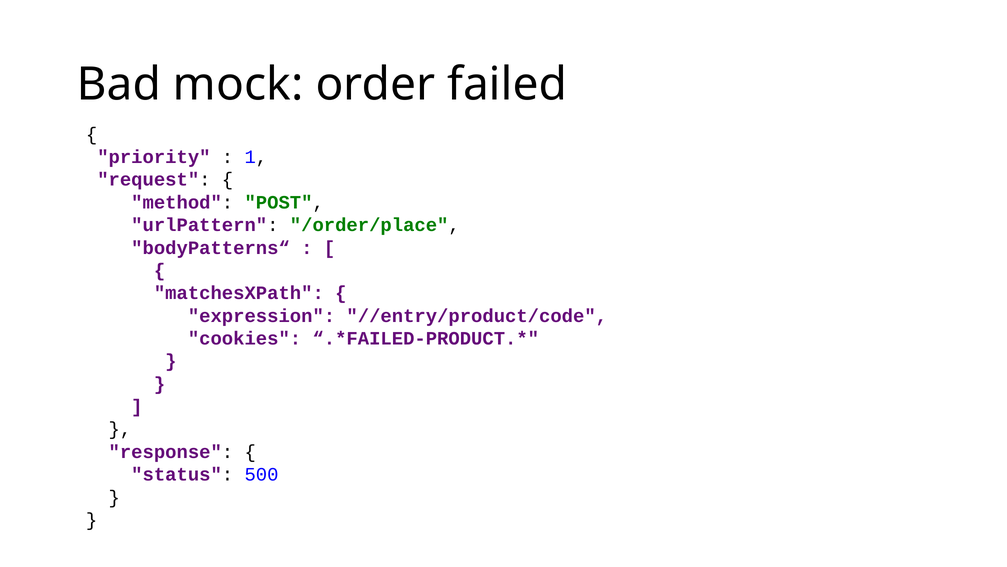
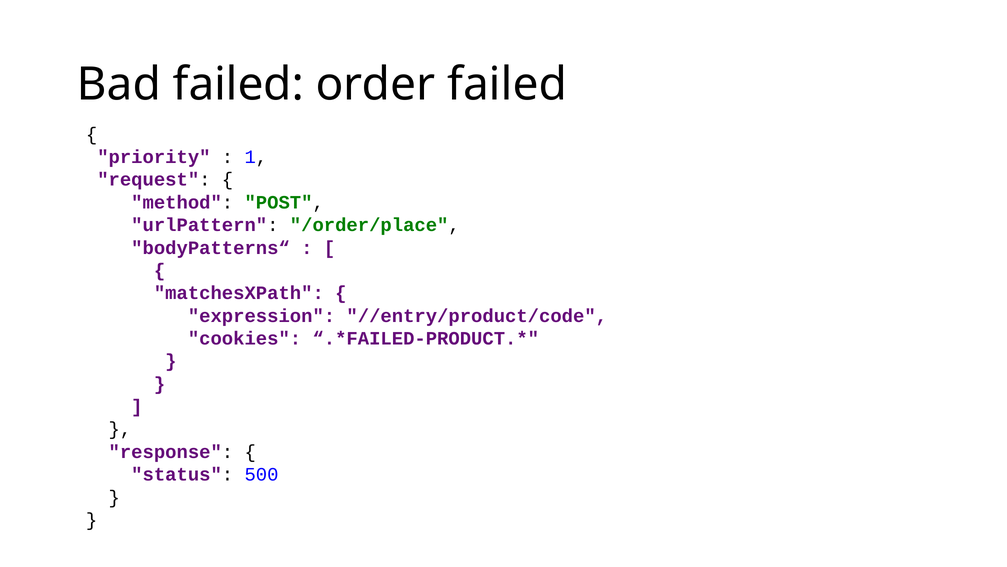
Bad mock: mock -> failed (238, 85)
